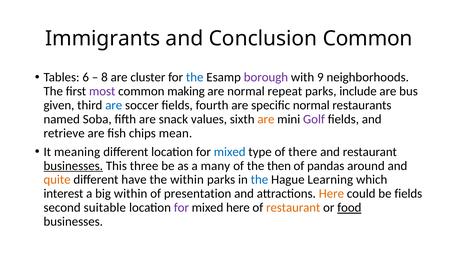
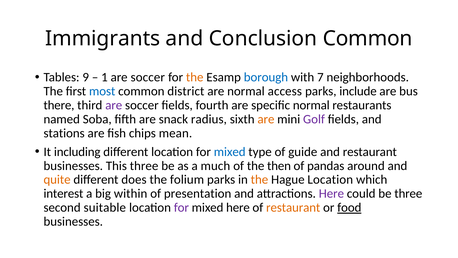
6: 6 -> 9 (86, 77)
8: 8 -> 1 (104, 77)
cluster: cluster -> soccer (148, 77)
the colour: blue -> orange (195, 77)
borough colour: purple -> blue (266, 77)
9: 9 -> 7 (320, 77)
most colour: purple -> blue (102, 91)
making: making -> district (186, 91)
repeat: repeat -> access (285, 91)
given: given -> there (59, 105)
are colour: blue -> purple (114, 105)
values: values -> radius (209, 119)
retrieve: retrieve -> stations (64, 133)
meaning: meaning -> including (77, 152)
there: there -> guide (303, 152)
businesses underline: present -> none (73, 166)
many: many -> much (215, 166)
have: have -> does (134, 179)
the within: within -> folium (187, 179)
the colour: blue -> orange (259, 179)
Hague Learning: Learning -> Location (330, 179)
Here colour: orange -> purple (331, 193)
be fields: fields -> three (408, 193)
